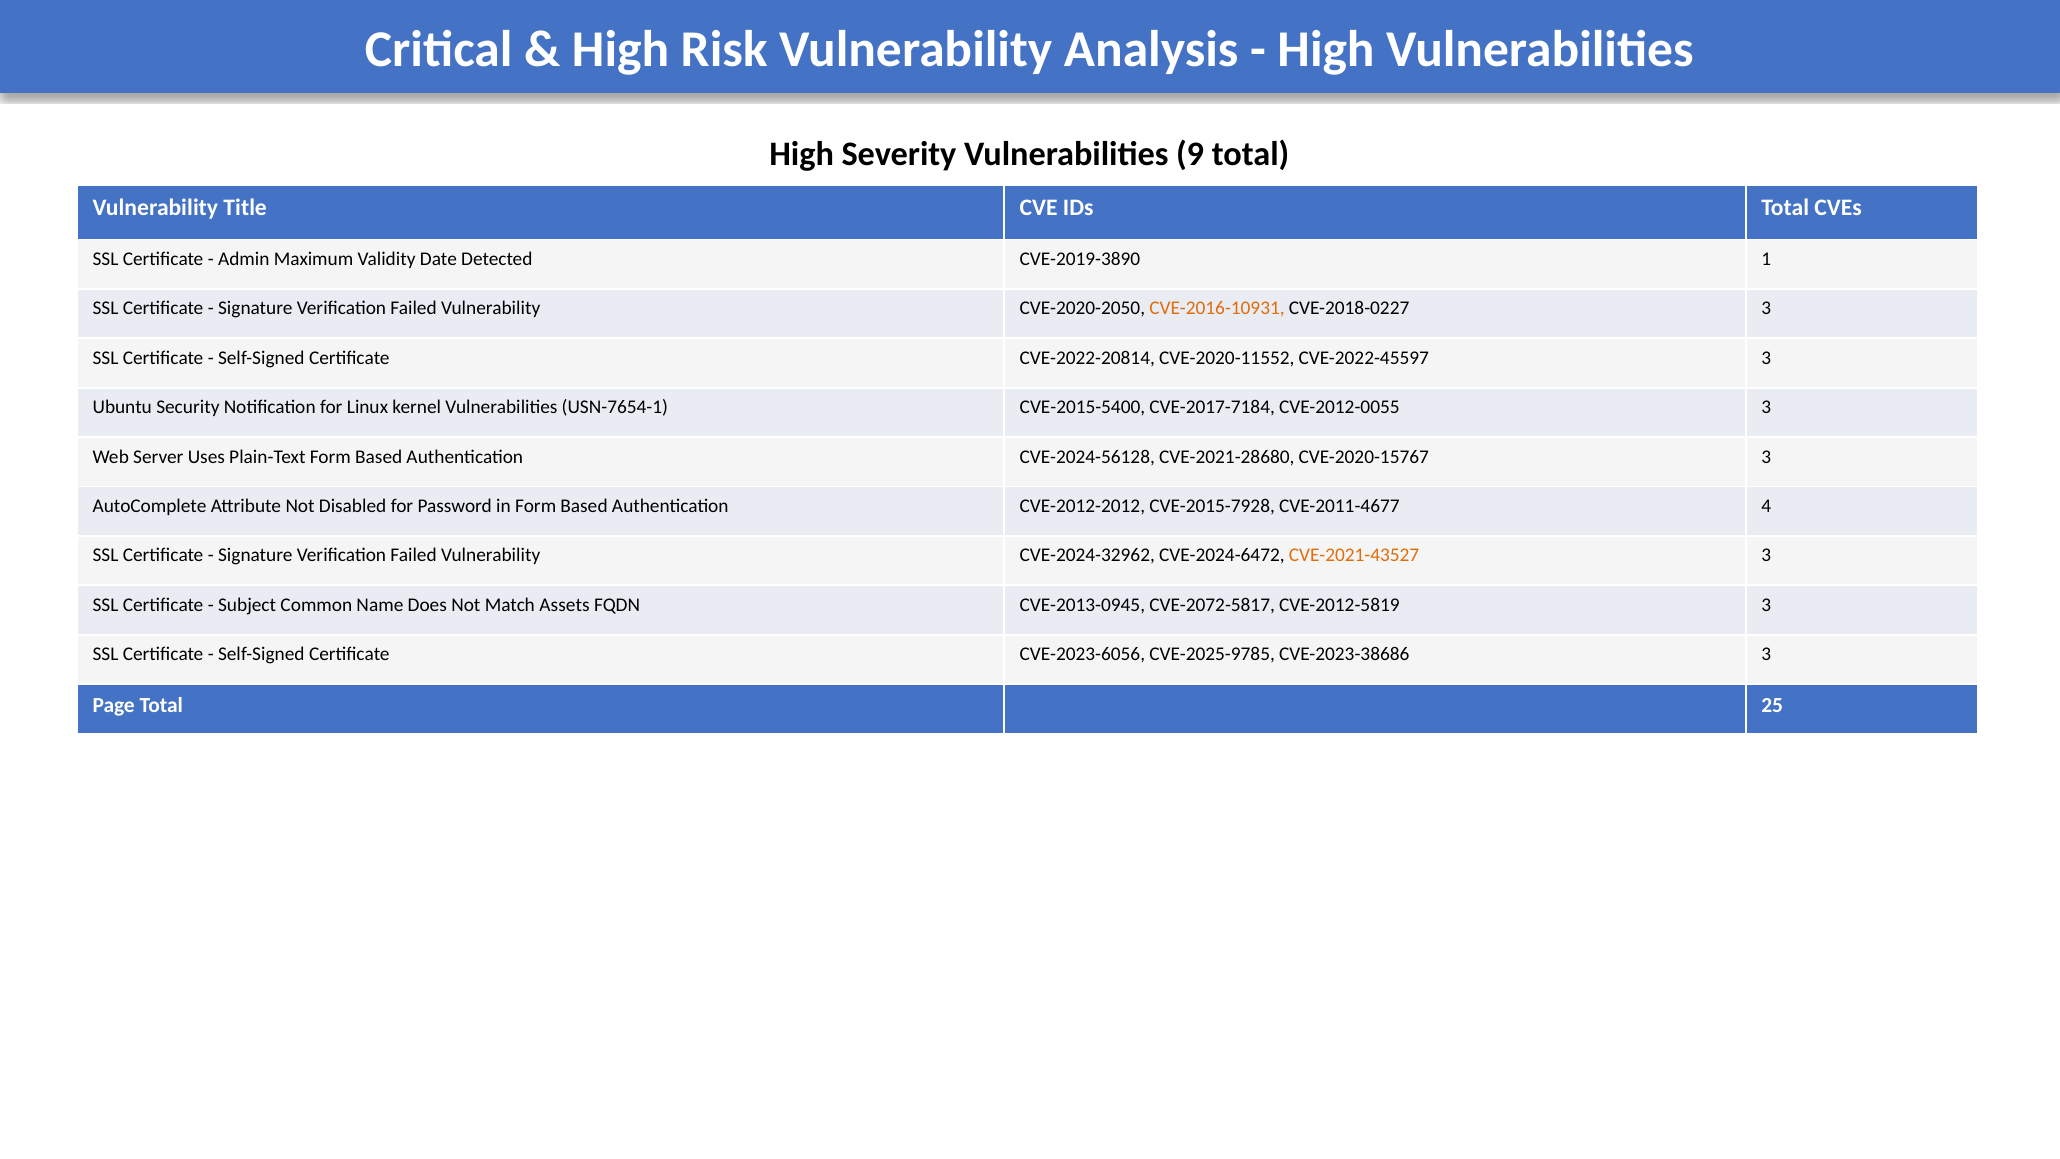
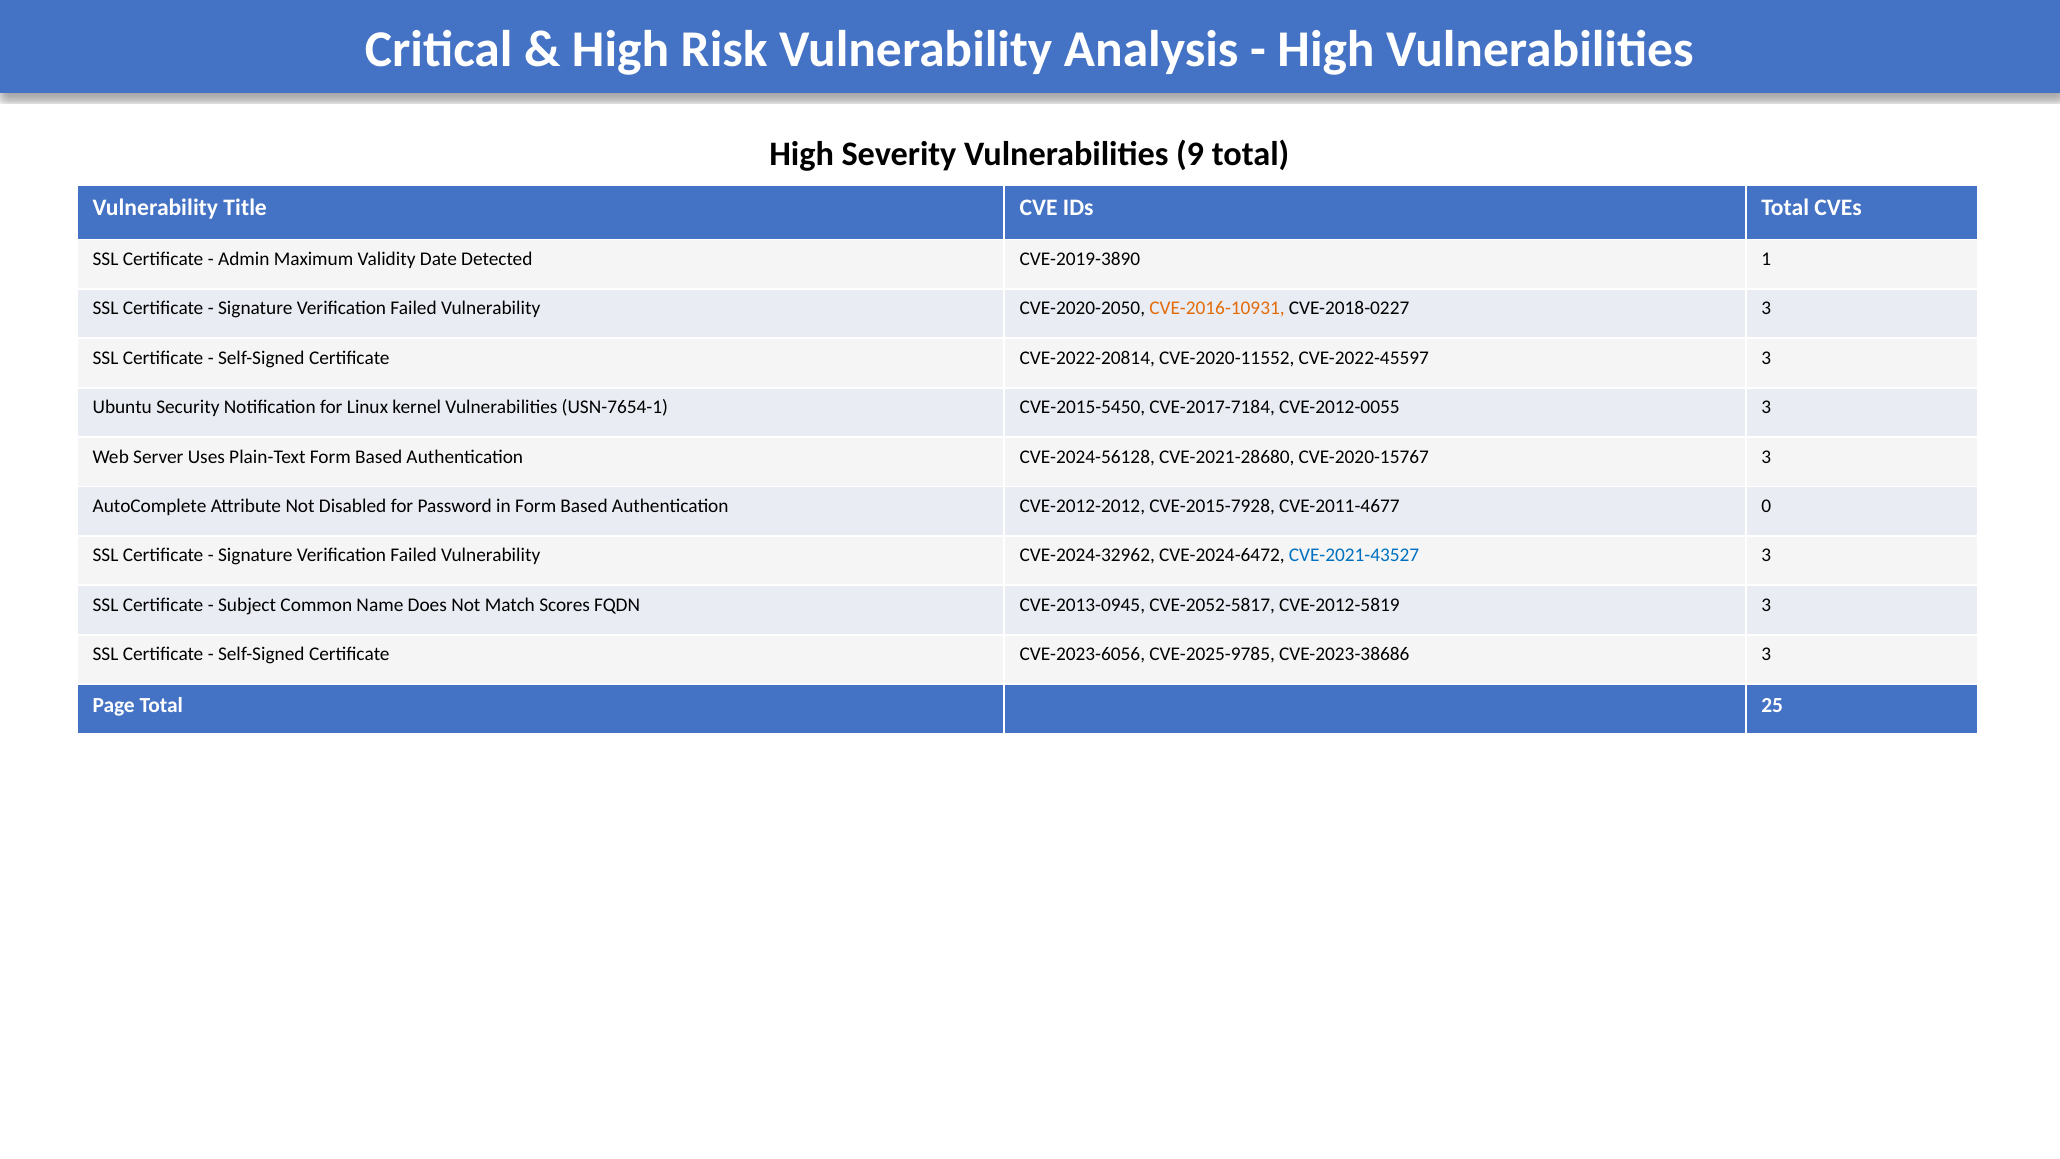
CVE-2015-5400: CVE-2015-5400 -> CVE-2015-5450 (1082, 407)
4: 4 -> 0 (1766, 506)
CVE-2021-43527 colour: orange -> blue (1354, 555)
Assets: Assets -> Scores (565, 605)
CVE-2072-5817: CVE-2072-5817 -> CVE-2052-5817 (1212, 605)
